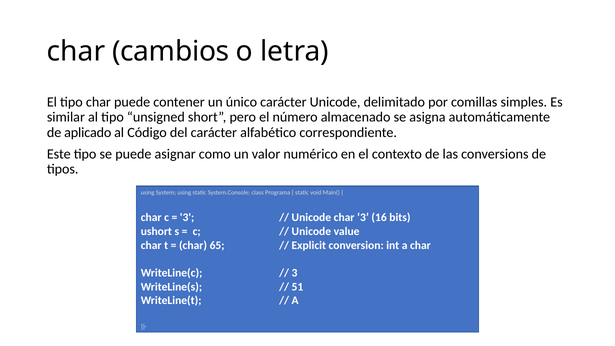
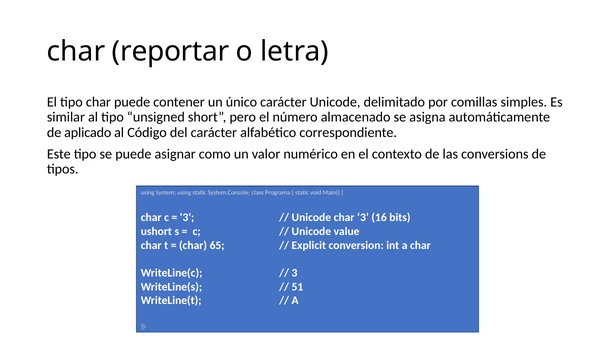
cambios: cambios -> reportar (171, 52)
